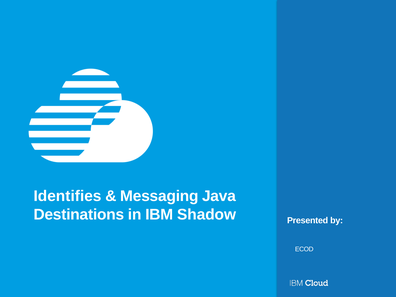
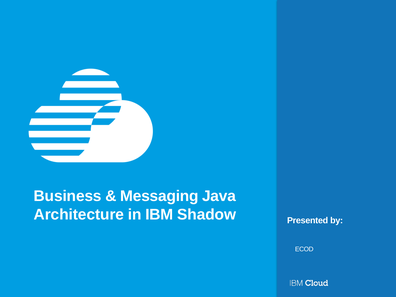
Identifies: Identifies -> Business (68, 196)
Destinations: Destinations -> Architecture (79, 215)
